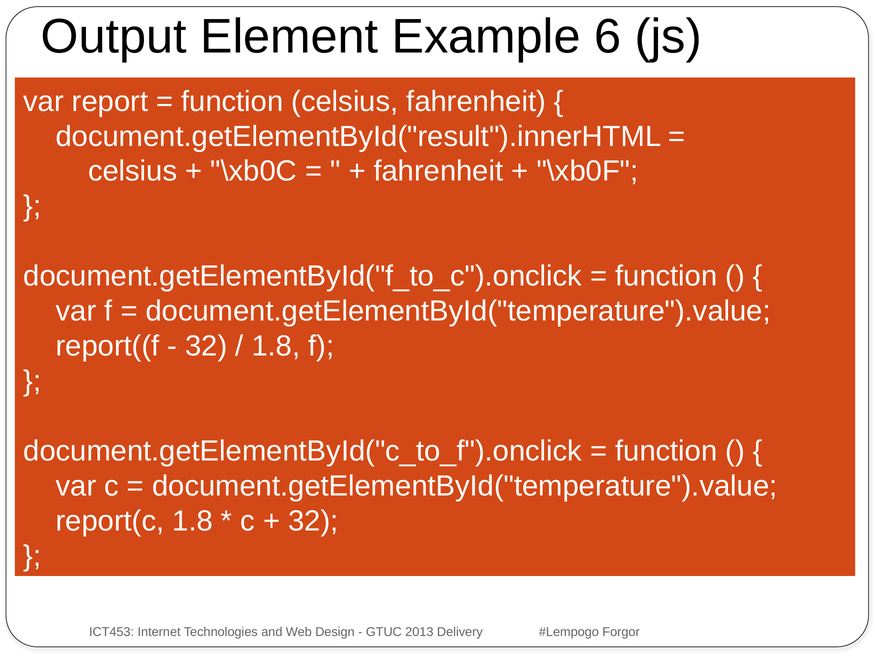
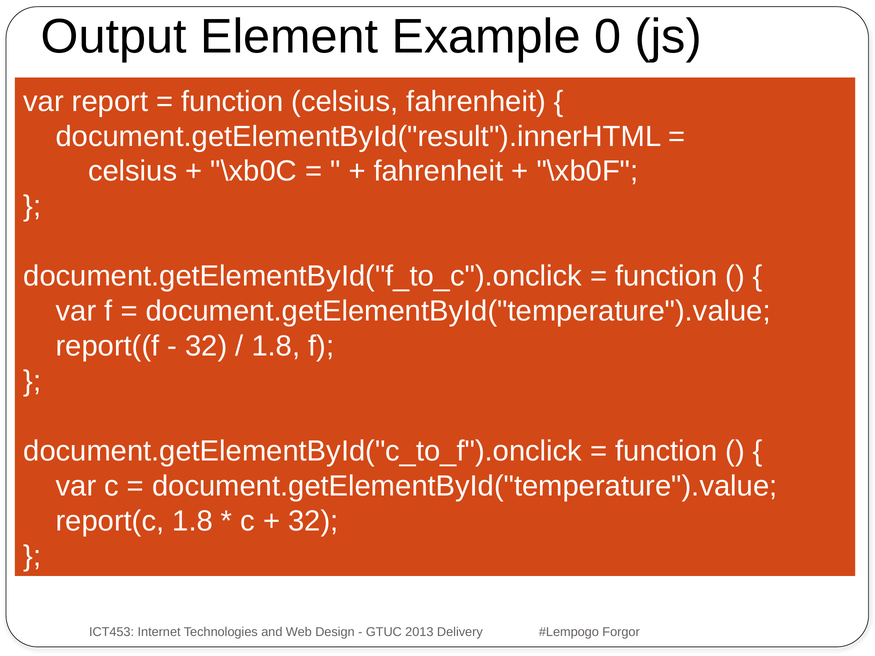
6: 6 -> 0 (608, 37)
